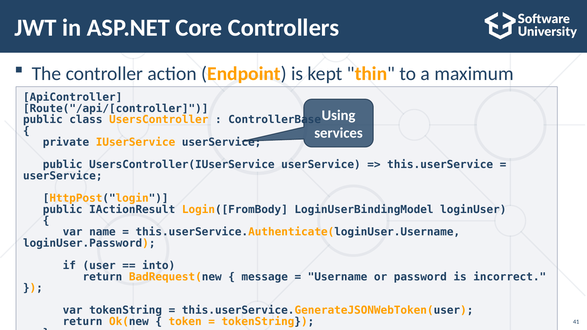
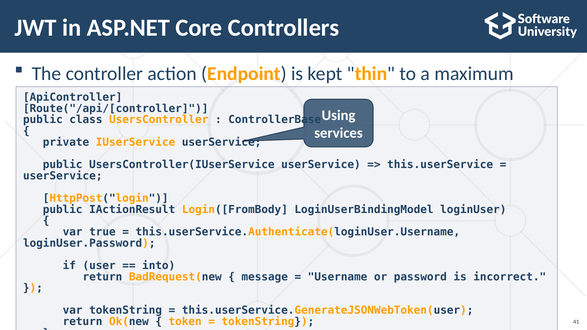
name: name -> true (102, 232)
